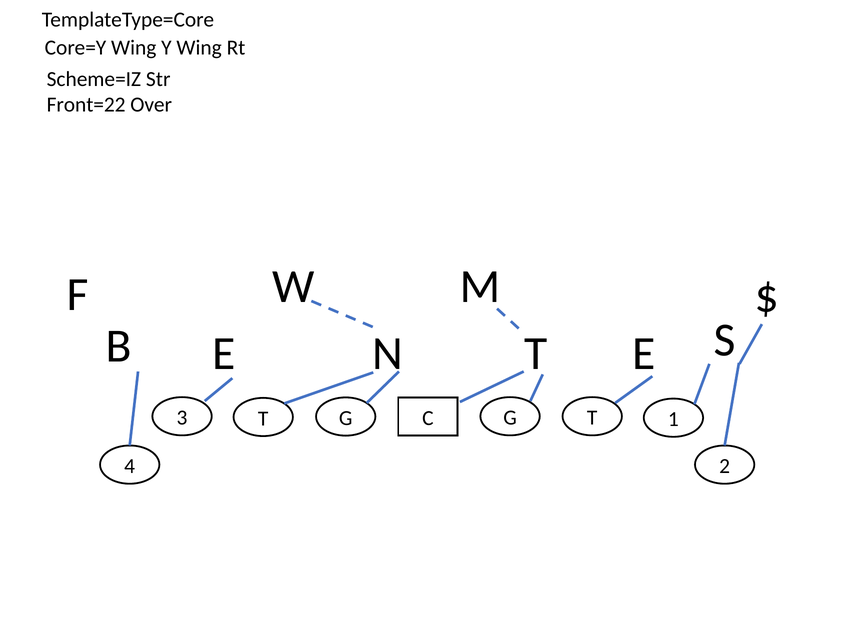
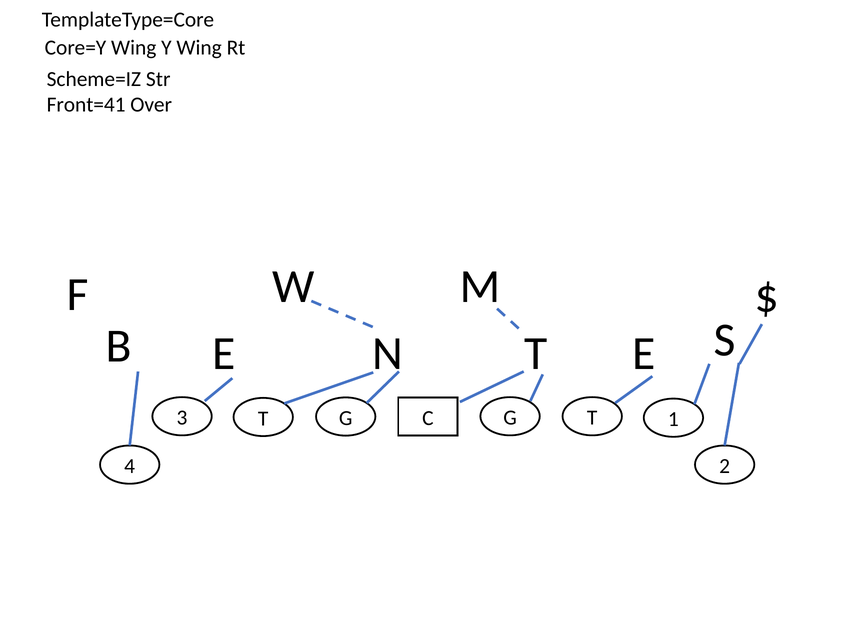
Front=22: Front=22 -> Front=41 (86, 105)
